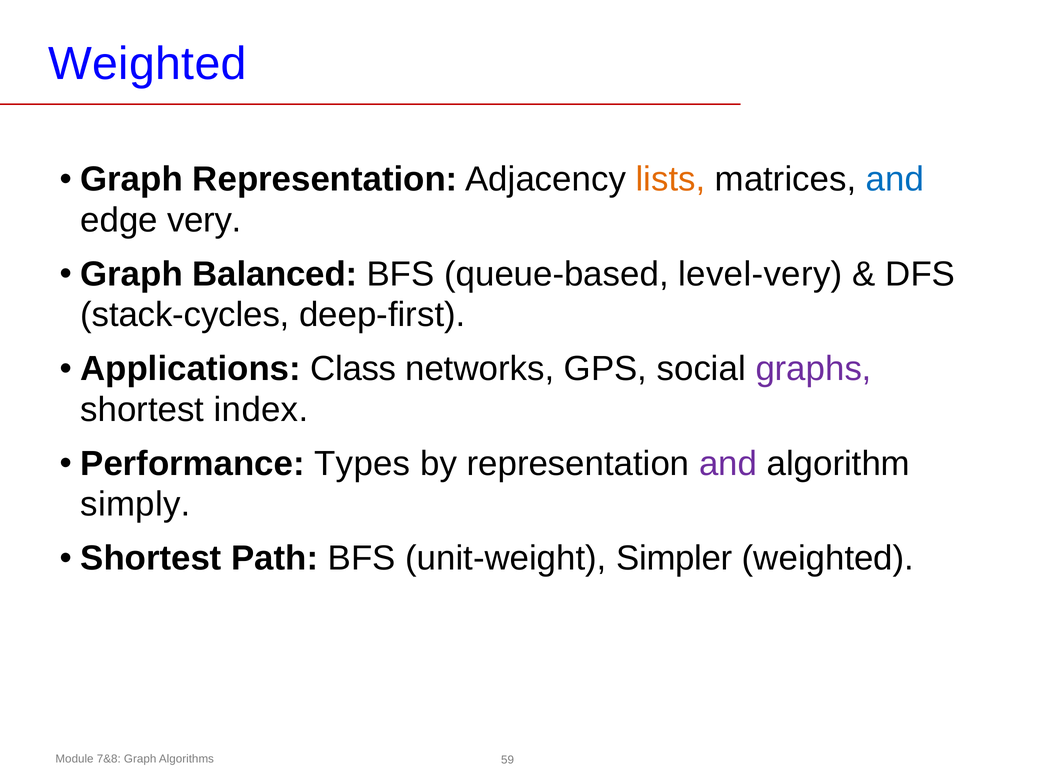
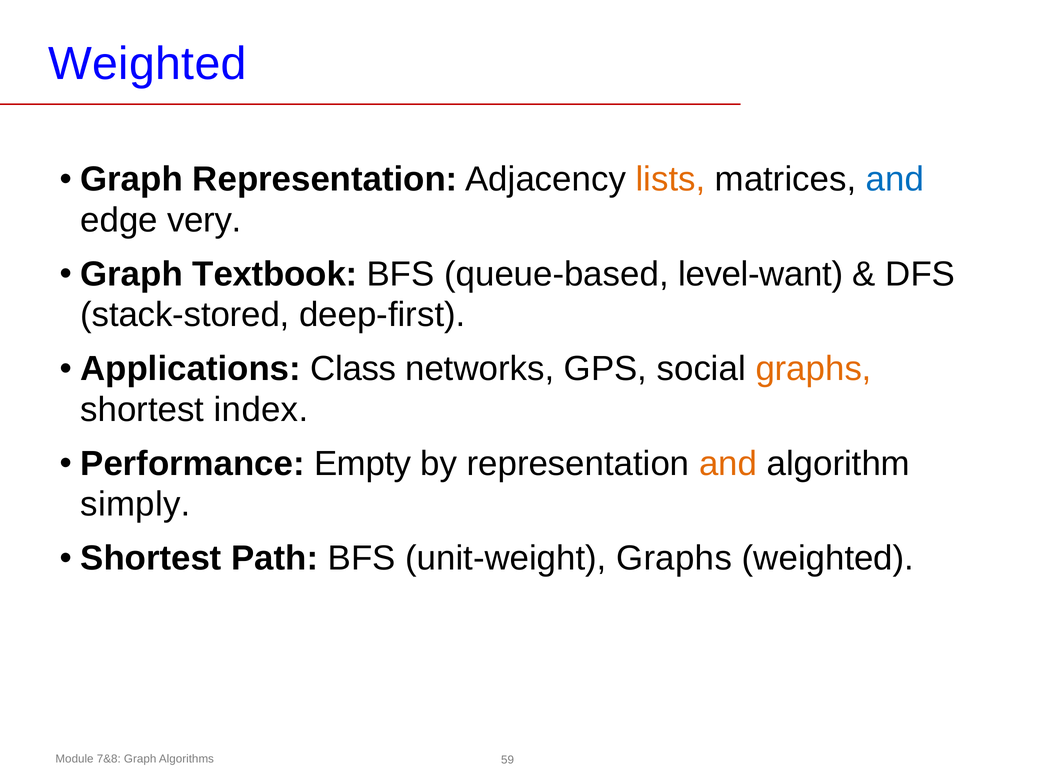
Balanced: Balanced -> Textbook (275, 274)
level-very: level-very -> level-want (761, 274)
stack-cycles: stack-cycles -> stack-stored (185, 315)
graphs colour: purple -> orange (814, 369)
Types: Types -> Empty (363, 464)
and colour: purple -> orange (728, 464)
unit-weight Simpler: Simpler -> Graphs (674, 558)
